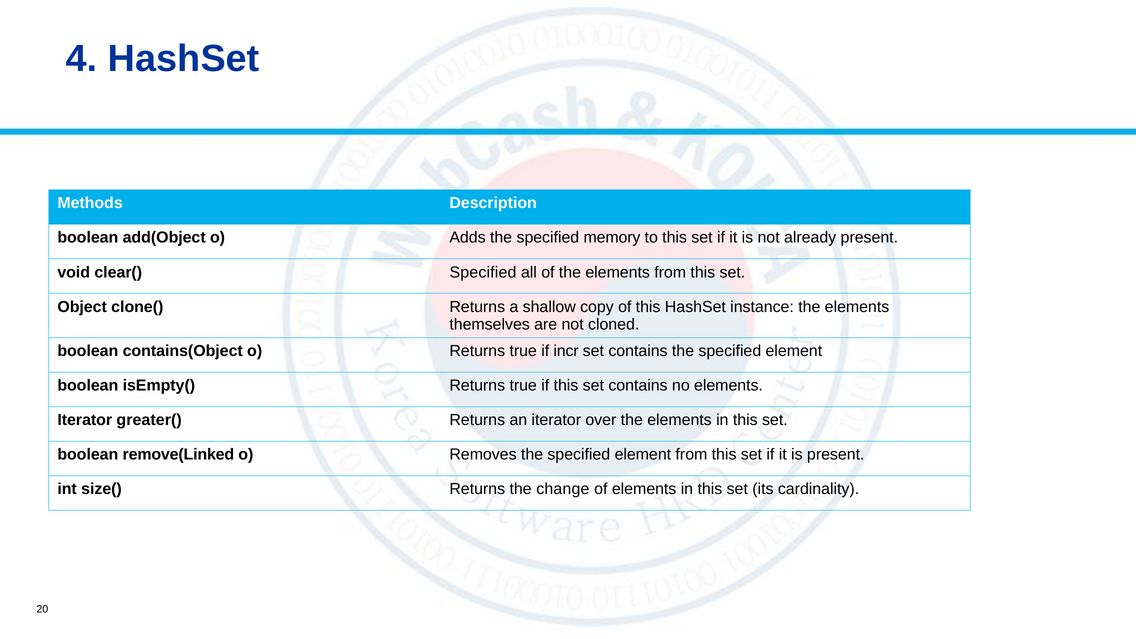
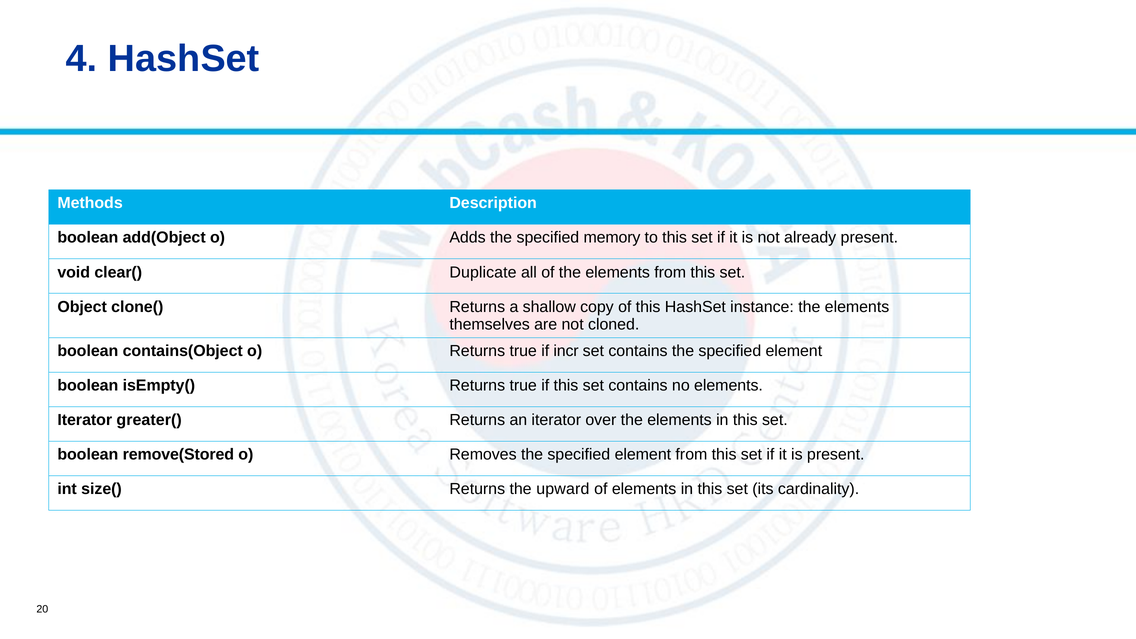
clear( Specified: Specified -> Duplicate (483, 272)
remove(Linked: remove(Linked -> remove(Stored (178, 455)
change: change -> upward (563, 489)
